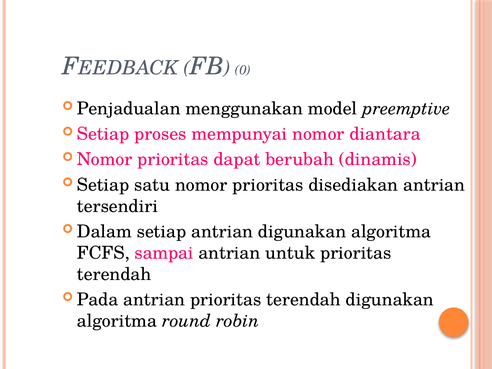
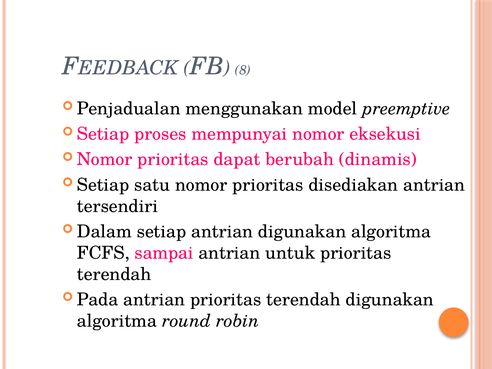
0: 0 -> 8 (243, 70)
diantara: diantara -> eksekusi (385, 134)
